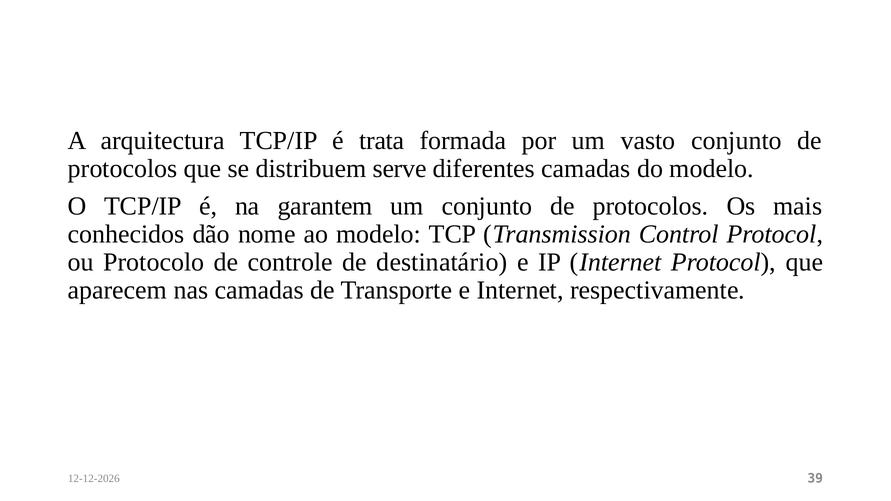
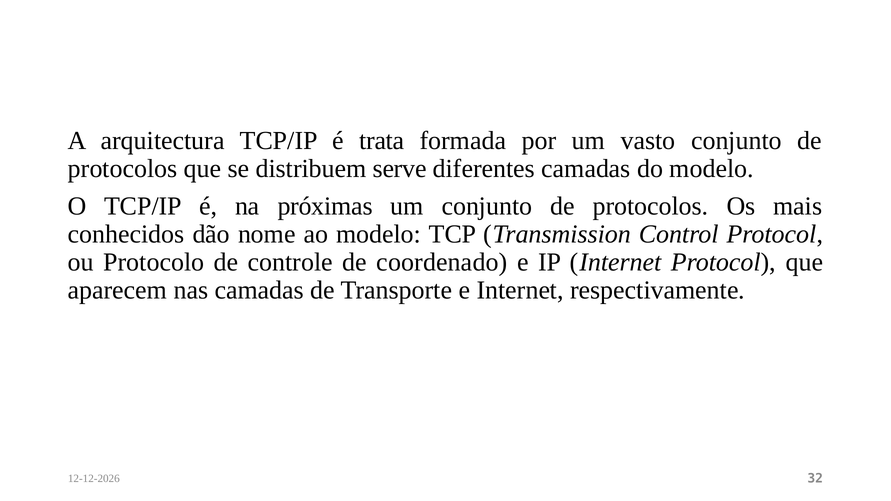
garantem: garantem -> próximas (325, 206)
destinatário: destinatário -> coordenado (442, 262)
39: 39 -> 32 (815, 479)
